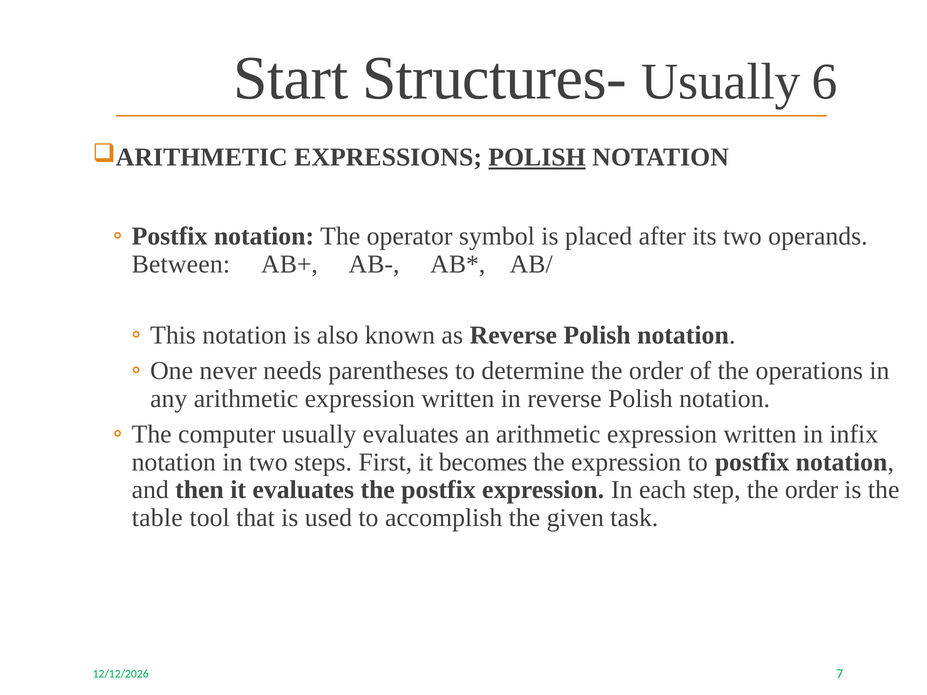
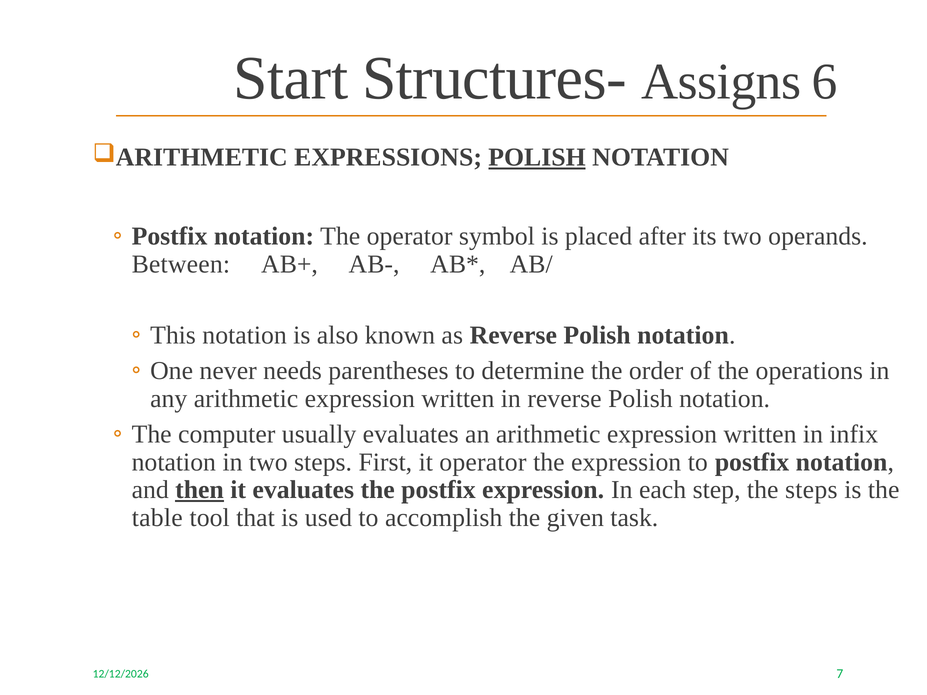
Structures- Usually: Usually -> Assigns (721, 82)
it becomes: becomes -> operator (483, 462)
then underline: none -> present (200, 490)
step the order: order -> steps (811, 490)
